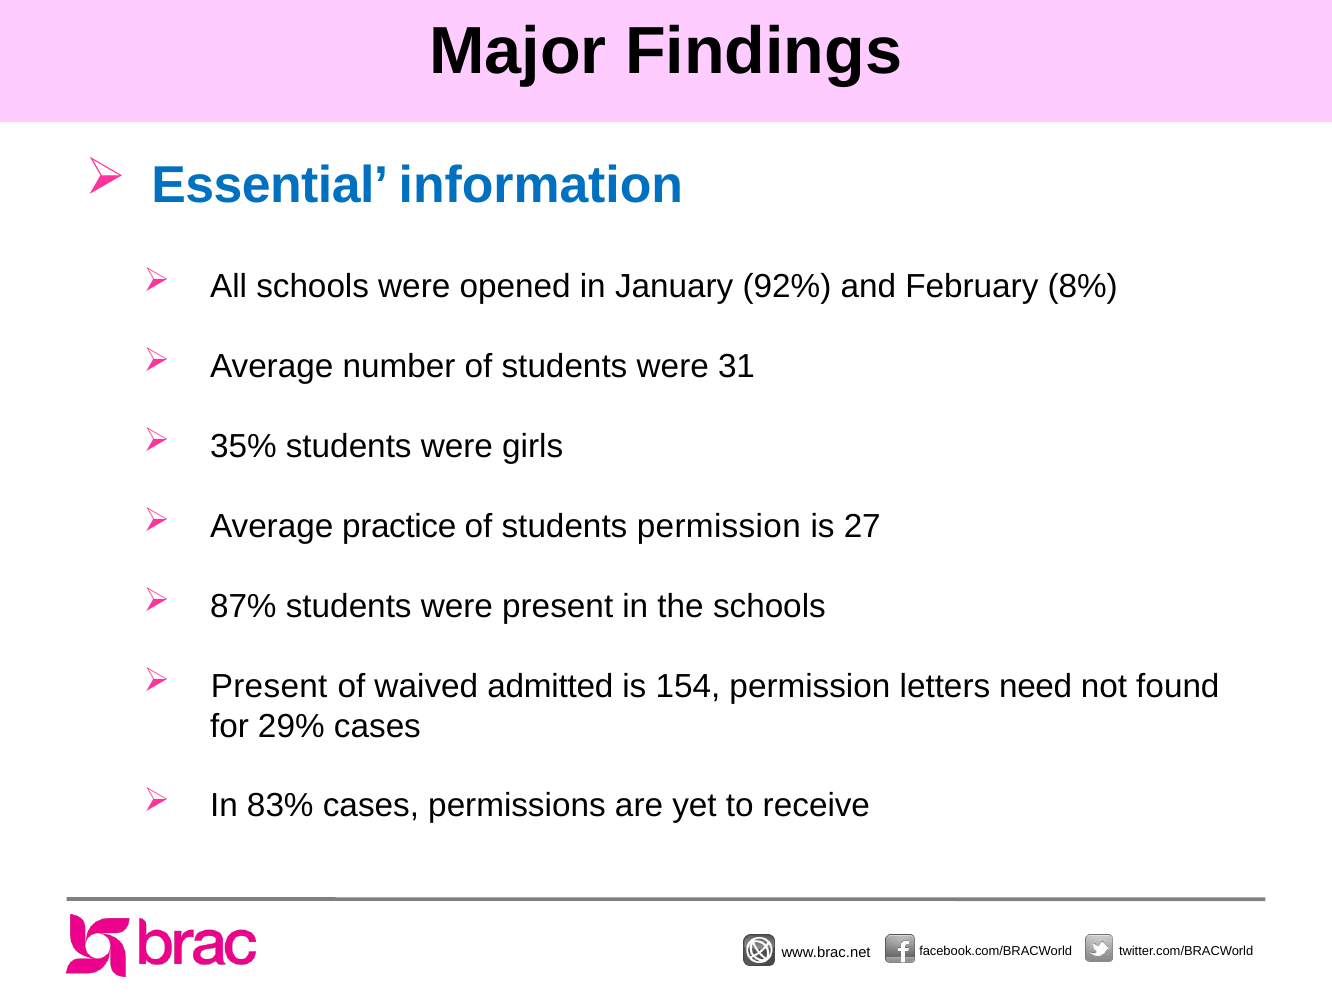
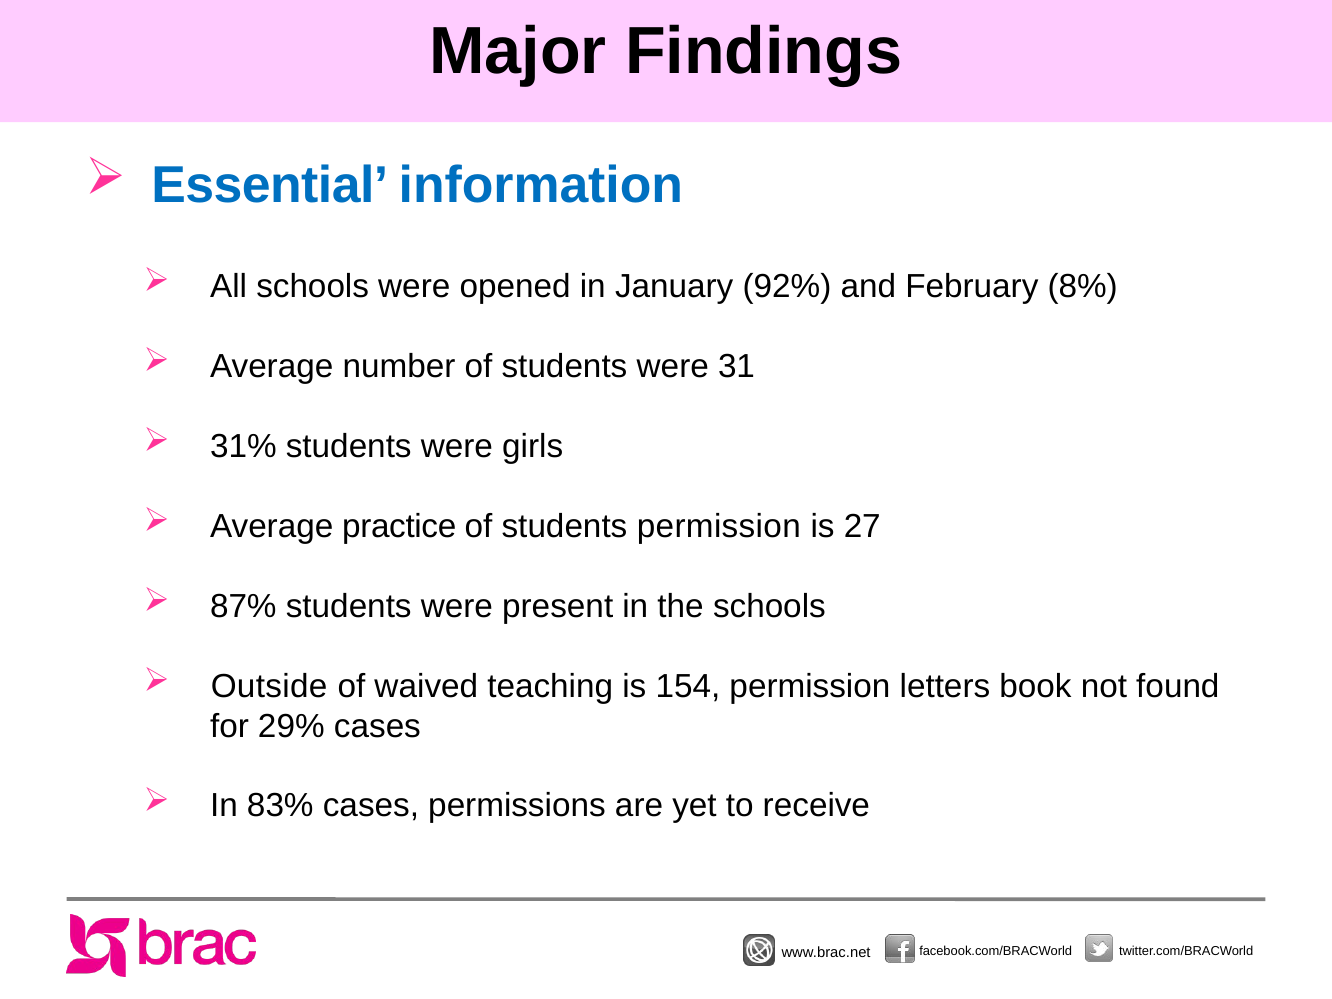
35%: 35% -> 31% (243, 446)
Present: Present -> Outside (269, 686)
admitted: admitted -> teaching (550, 686)
need: need -> book (1035, 686)
